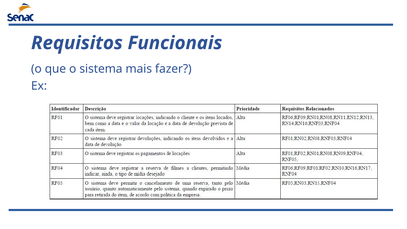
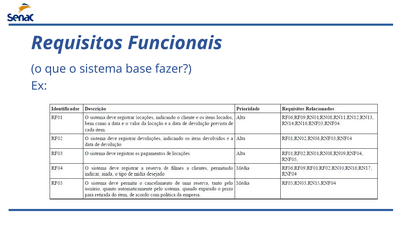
mais: mais -> base (139, 69)
